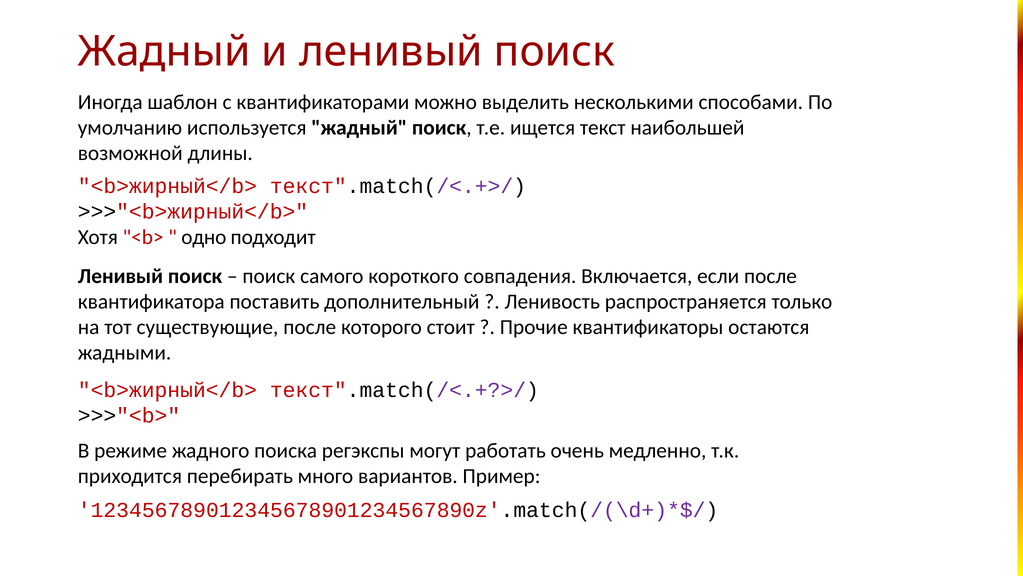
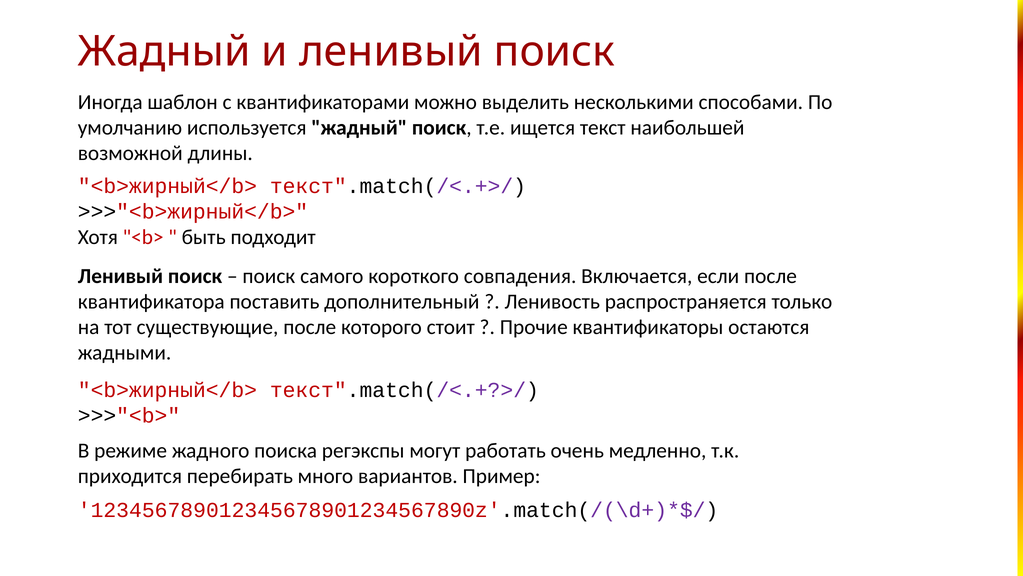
одно: одно -> быть (204, 237)
